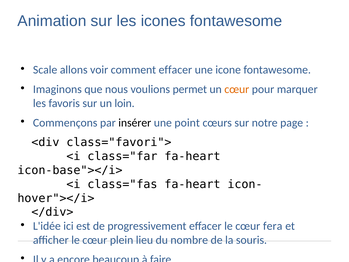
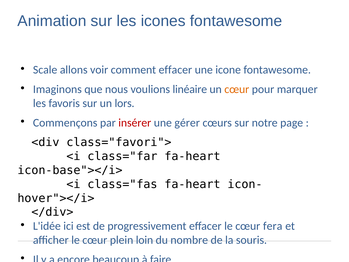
permet: permet -> linéaire (190, 89)
loin: loin -> lors (125, 103)
insérer colour: black -> red (135, 123)
point: point -> gérer (187, 123)
lieu: lieu -> loin (144, 240)
